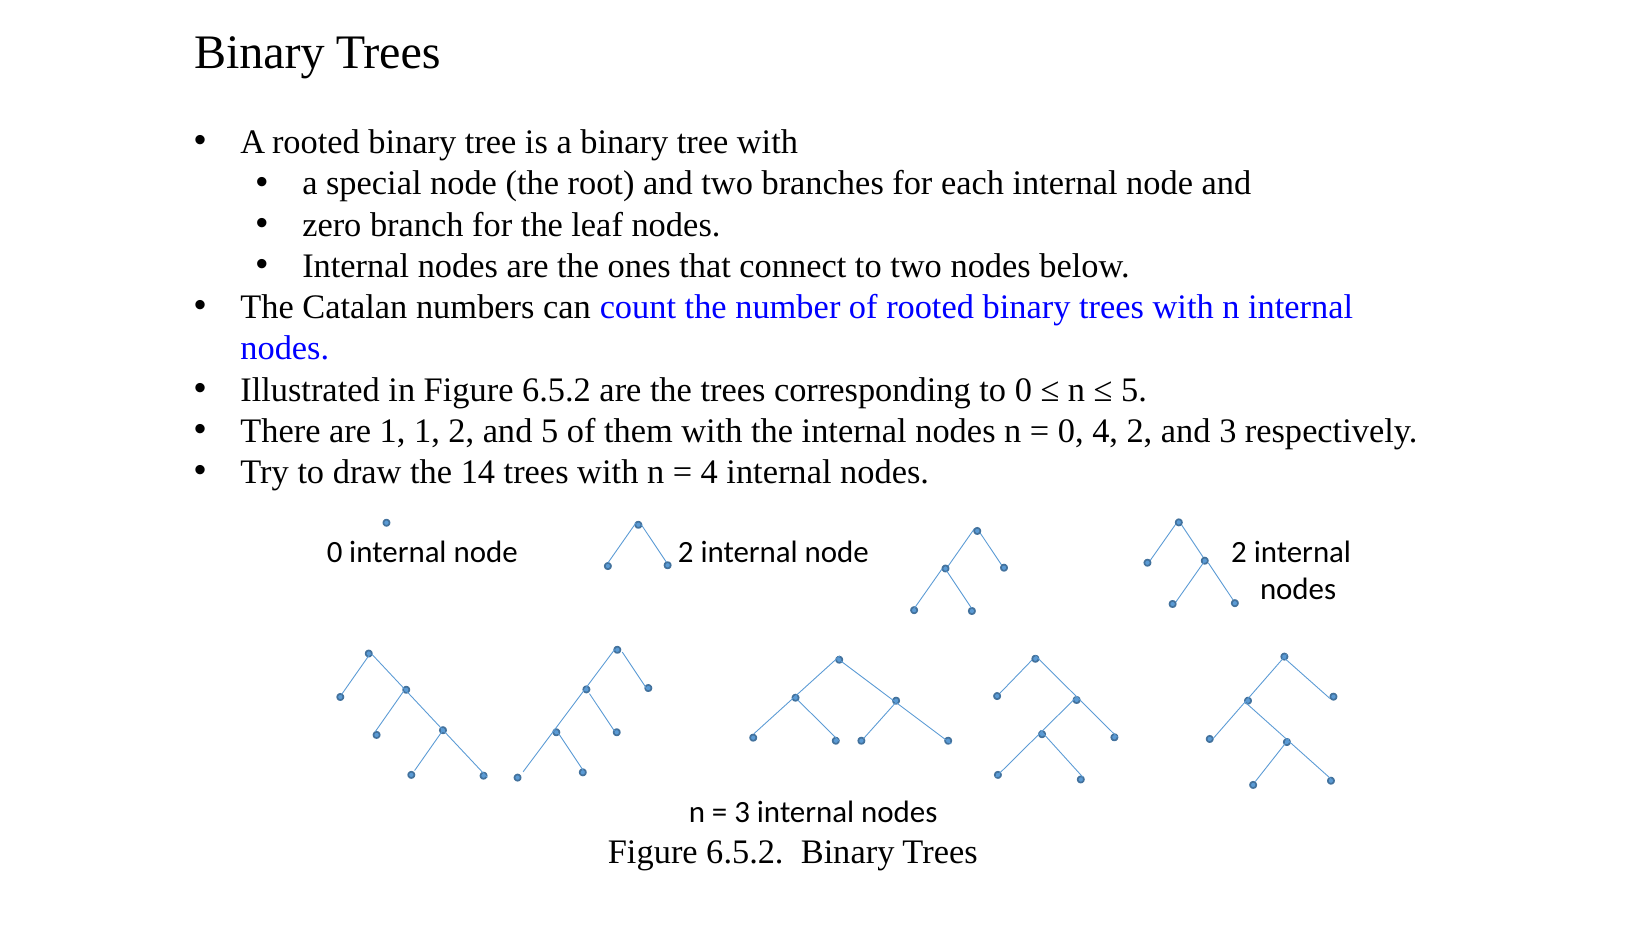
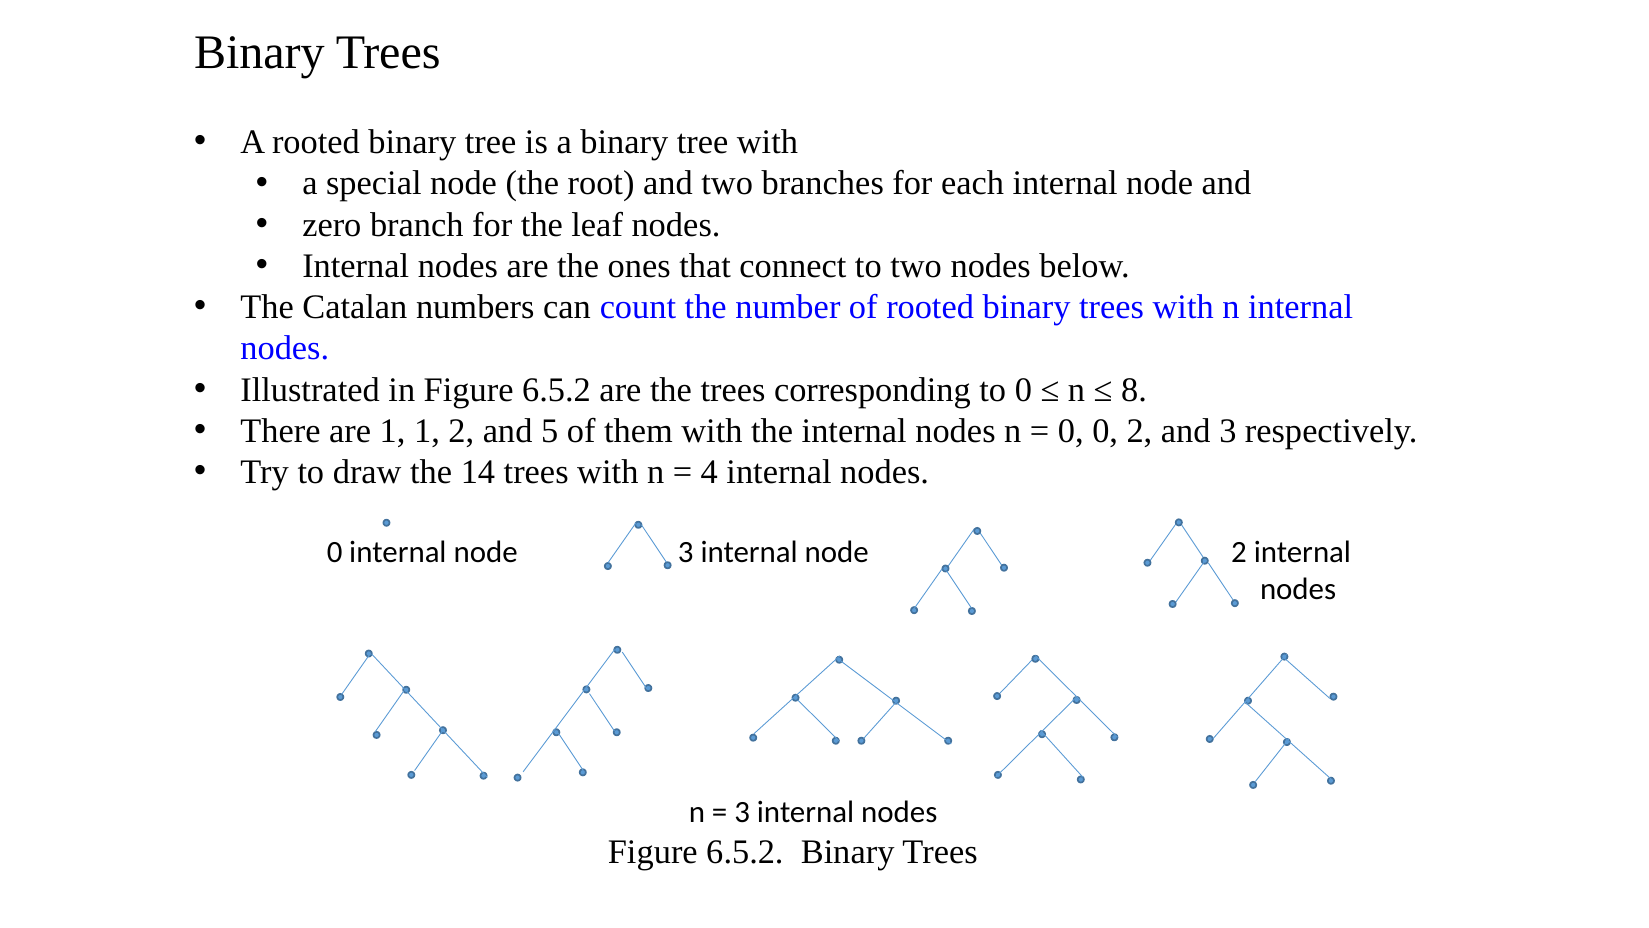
5: 5 -> 8 (1134, 390)
0 4: 4 -> 0 (1105, 431)
0 internal node 2: 2 -> 3 (686, 552)
